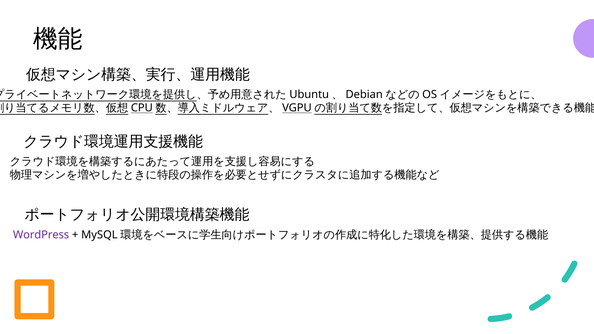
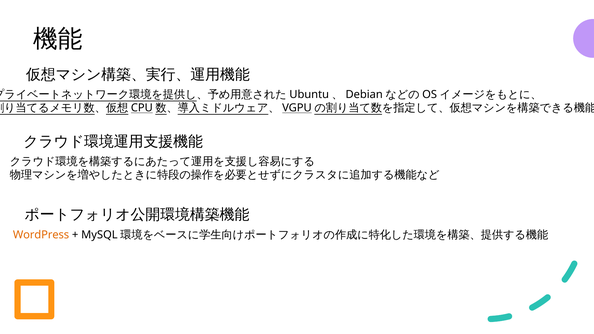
WordPress colour: purple -> orange (41, 235)
